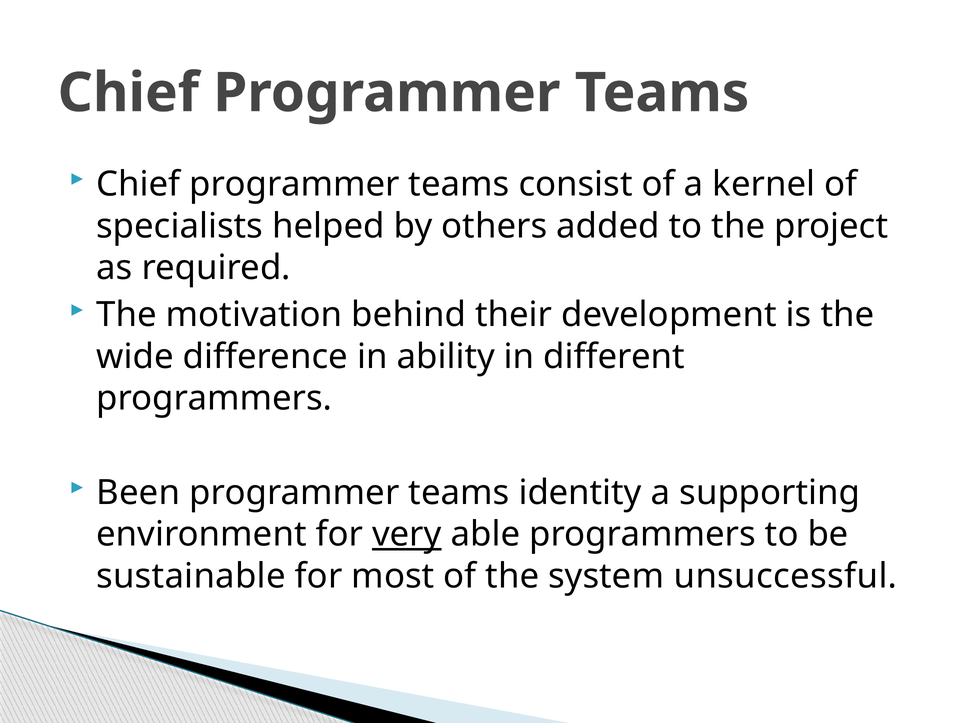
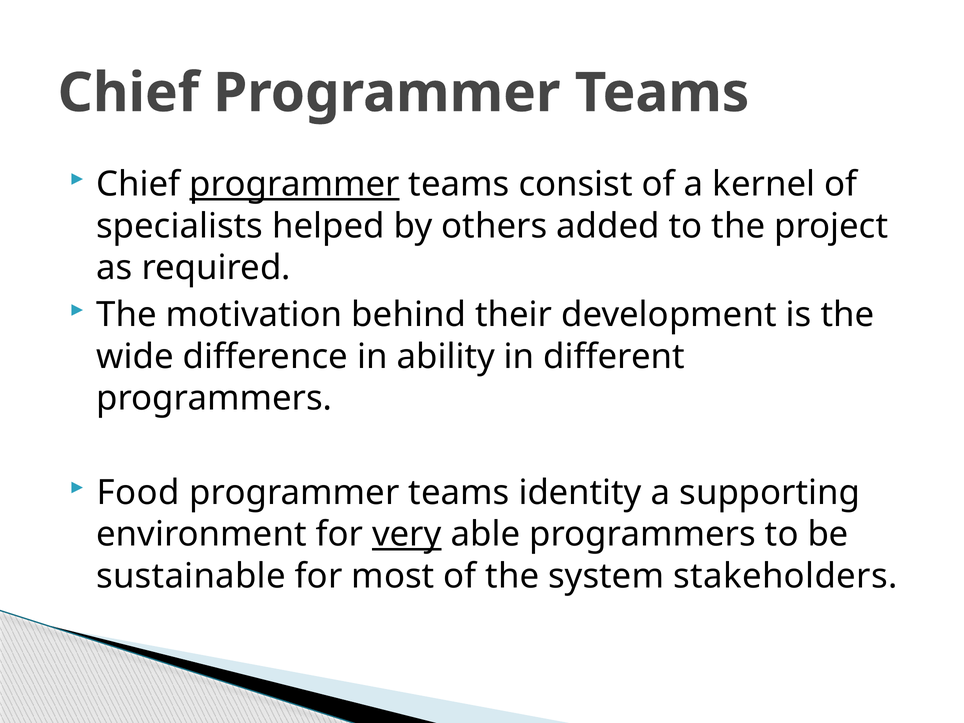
programmer underline: none -> present (294, 184)
Been: Been -> Food (138, 493)
unsuccessful: unsuccessful -> stakeholders (785, 576)
